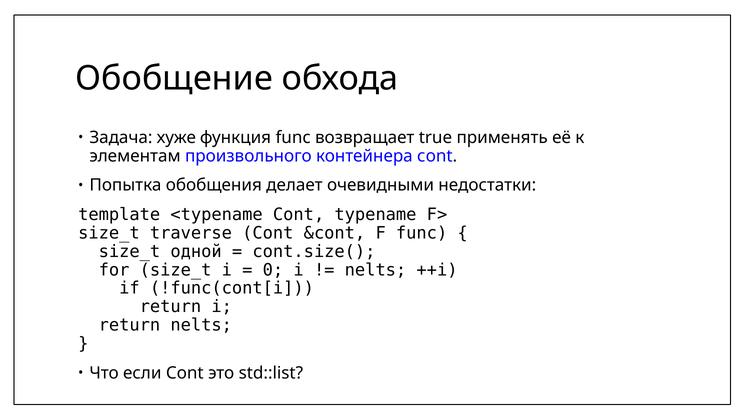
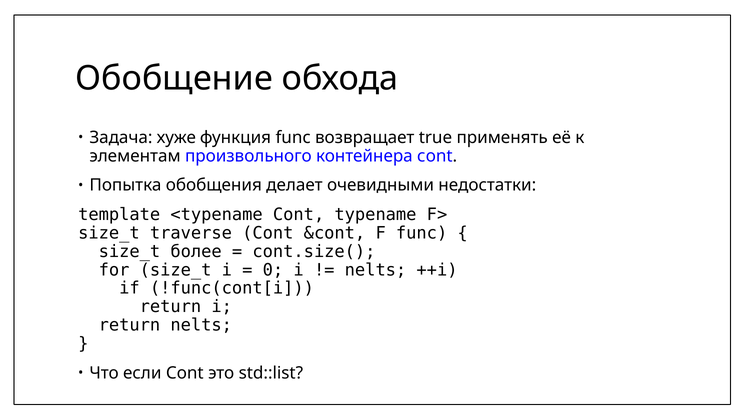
одной: одной -> более (196, 252)
